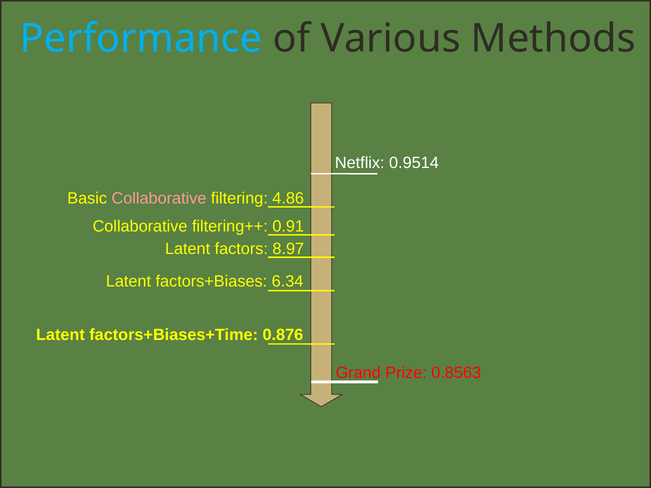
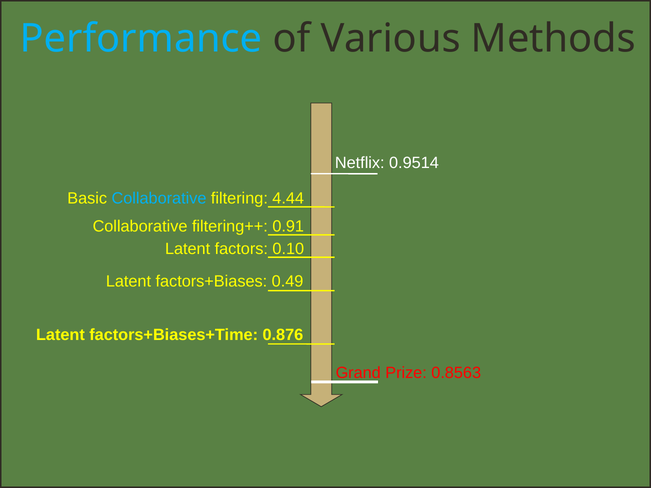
Collaborative colour: pink -> light blue (159, 199)
4.86: 4.86 -> 4.44 (288, 199)
8.97: 8.97 -> 0.10 (288, 249)
6.34: 6.34 -> 0.49 (288, 282)
